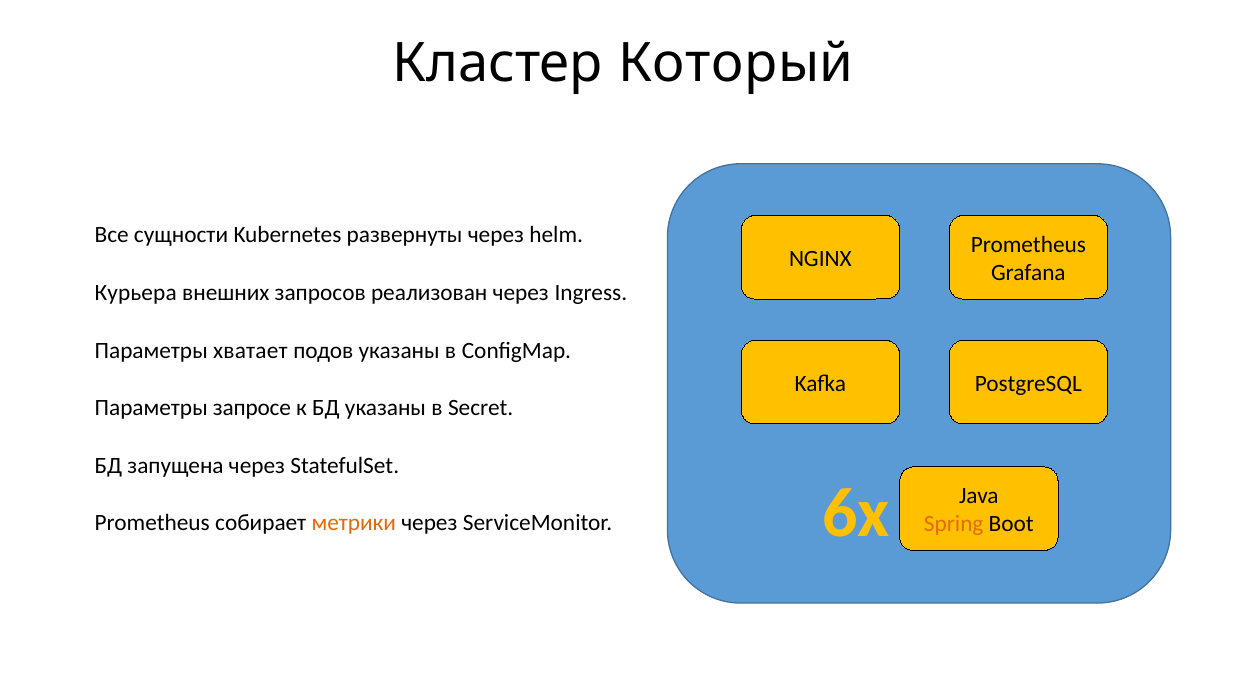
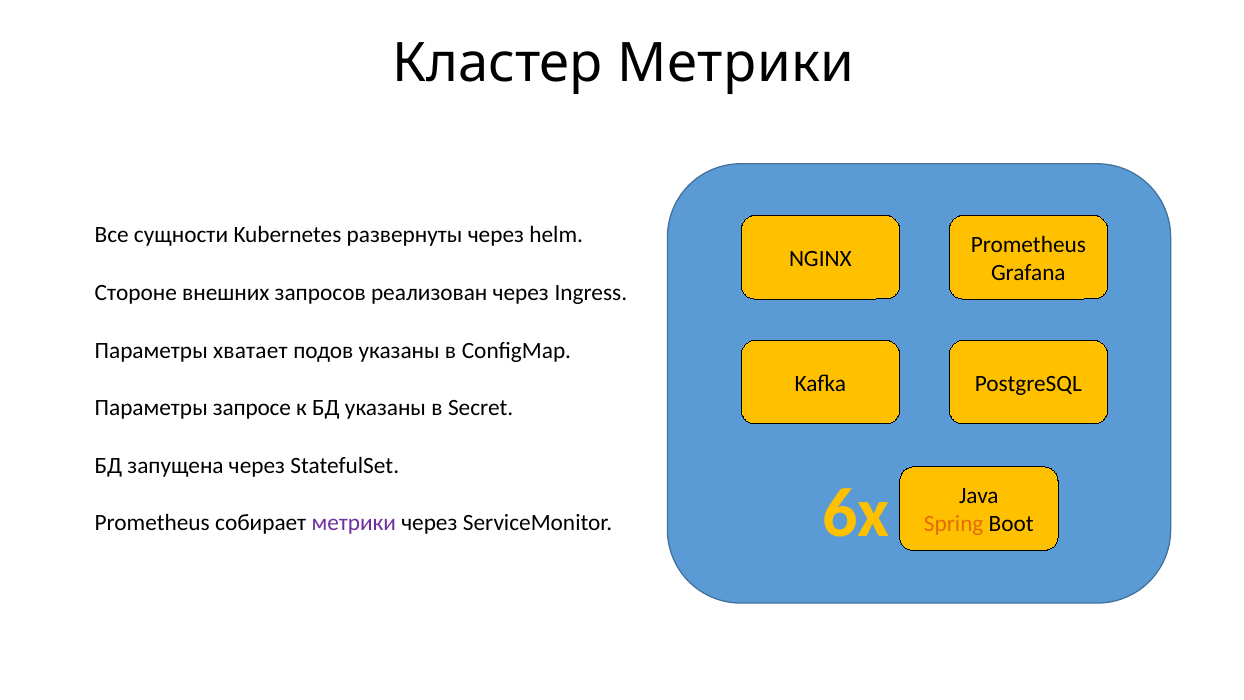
Кластер Который: Который -> Метрики (736, 64)
Курьера: Курьера -> Стороне (136, 293)
метрики colour: orange -> purple (354, 523)
